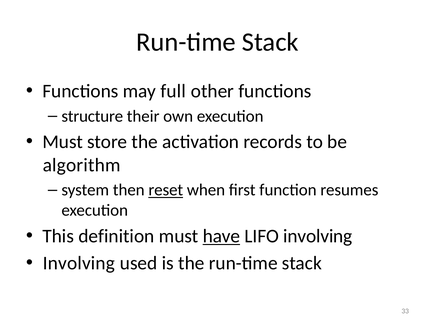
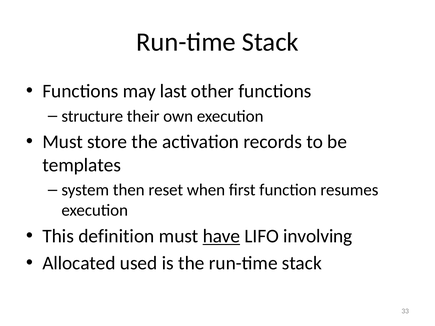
full: full -> last (173, 91)
algorithm: algorithm -> templates (82, 165)
reset underline: present -> none (166, 190)
Involving: Involving -> Allocated (79, 263)
